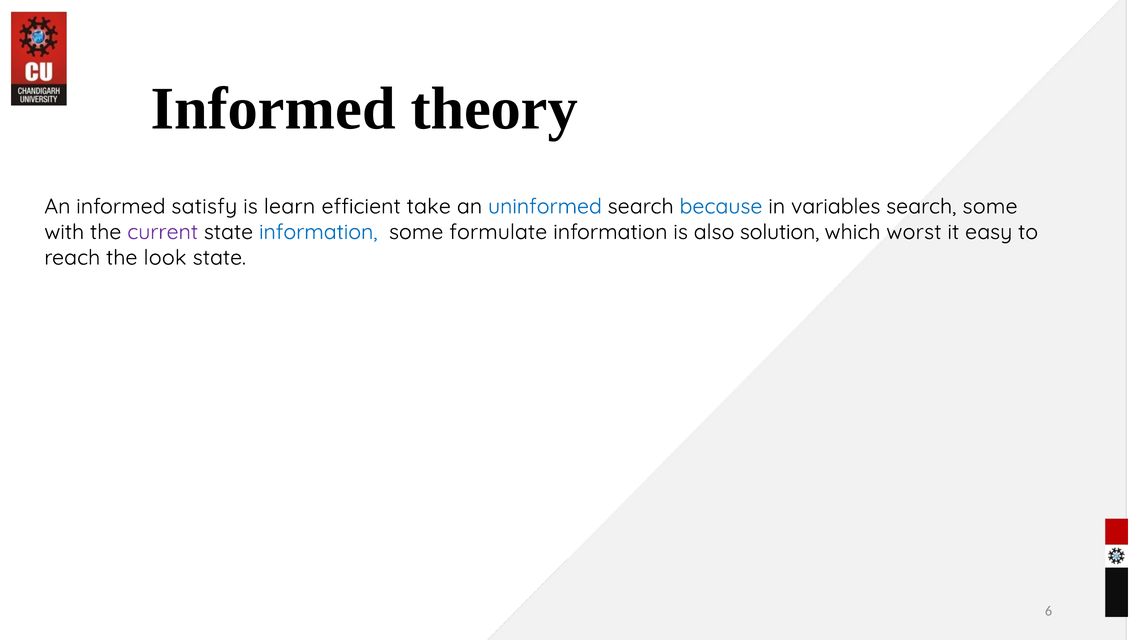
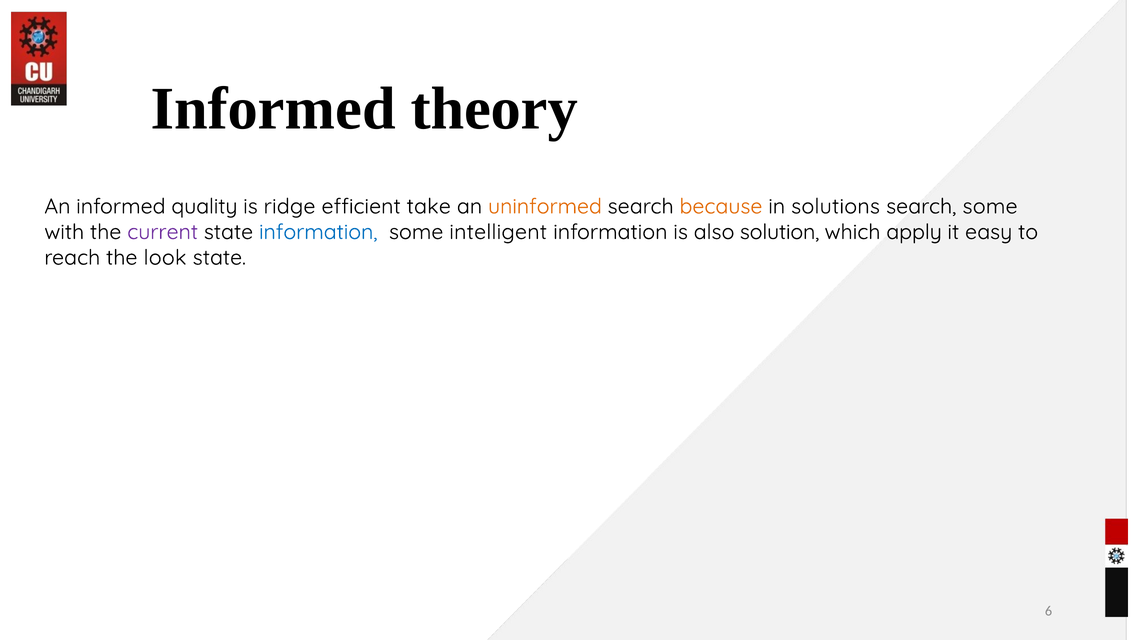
satisfy: satisfy -> quality (204, 207)
learn: learn -> ridge (290, 207)
uninformed colour: blue -> orange (545, 207)
because colour: blue -> orange (721, 207)
variables: variables -> solutions (836, 207)
formulate: formulate -> intelligent (498, 232)
worst: worst -> apply (914, 232)
